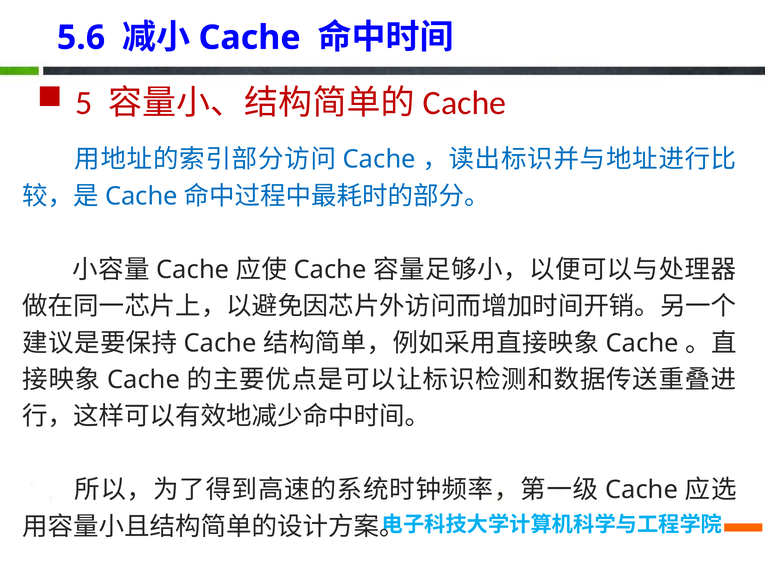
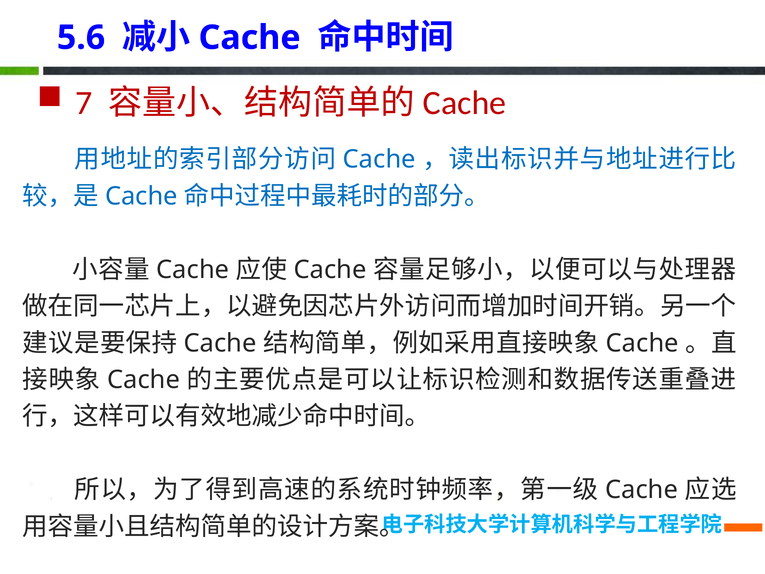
5: 5 -> 7 (84, 103)
